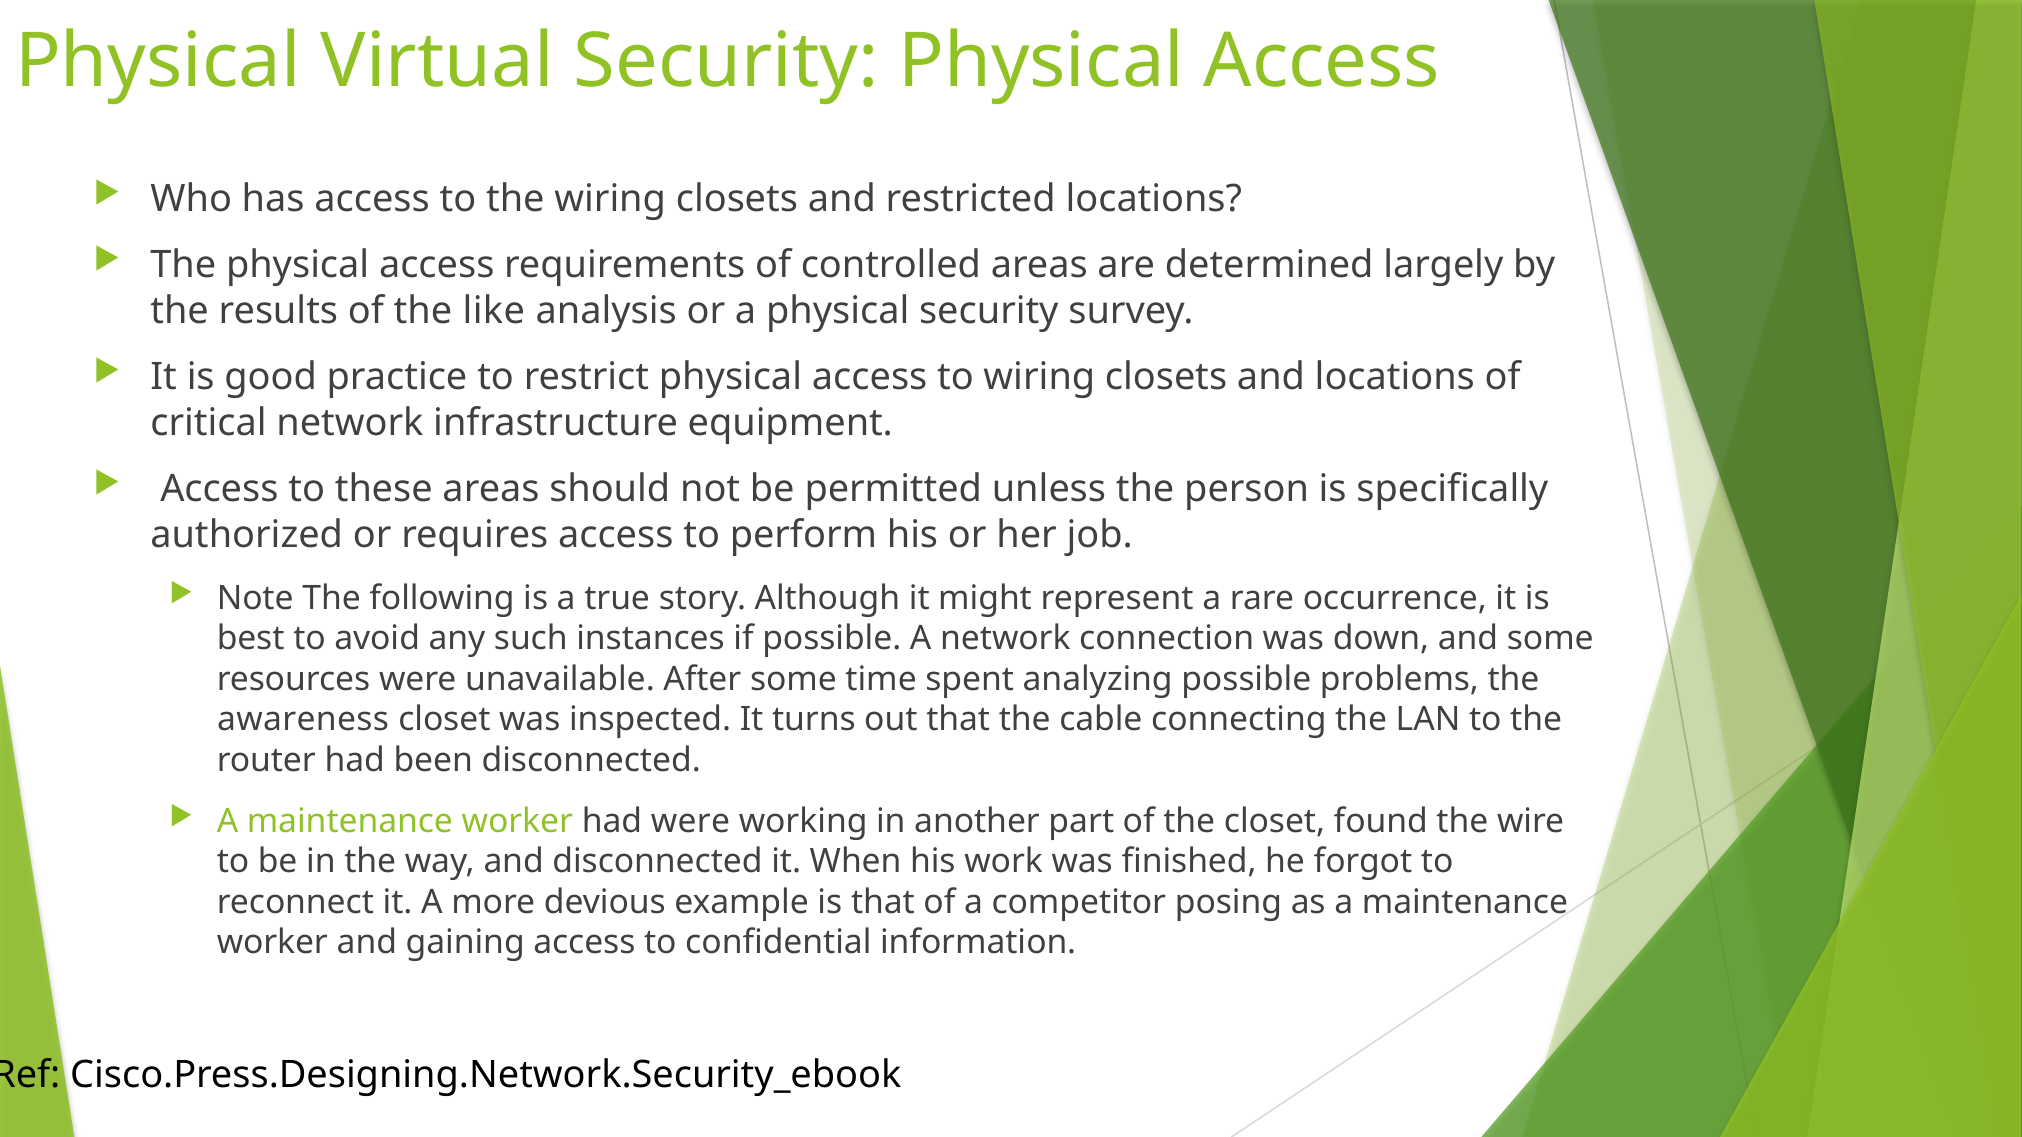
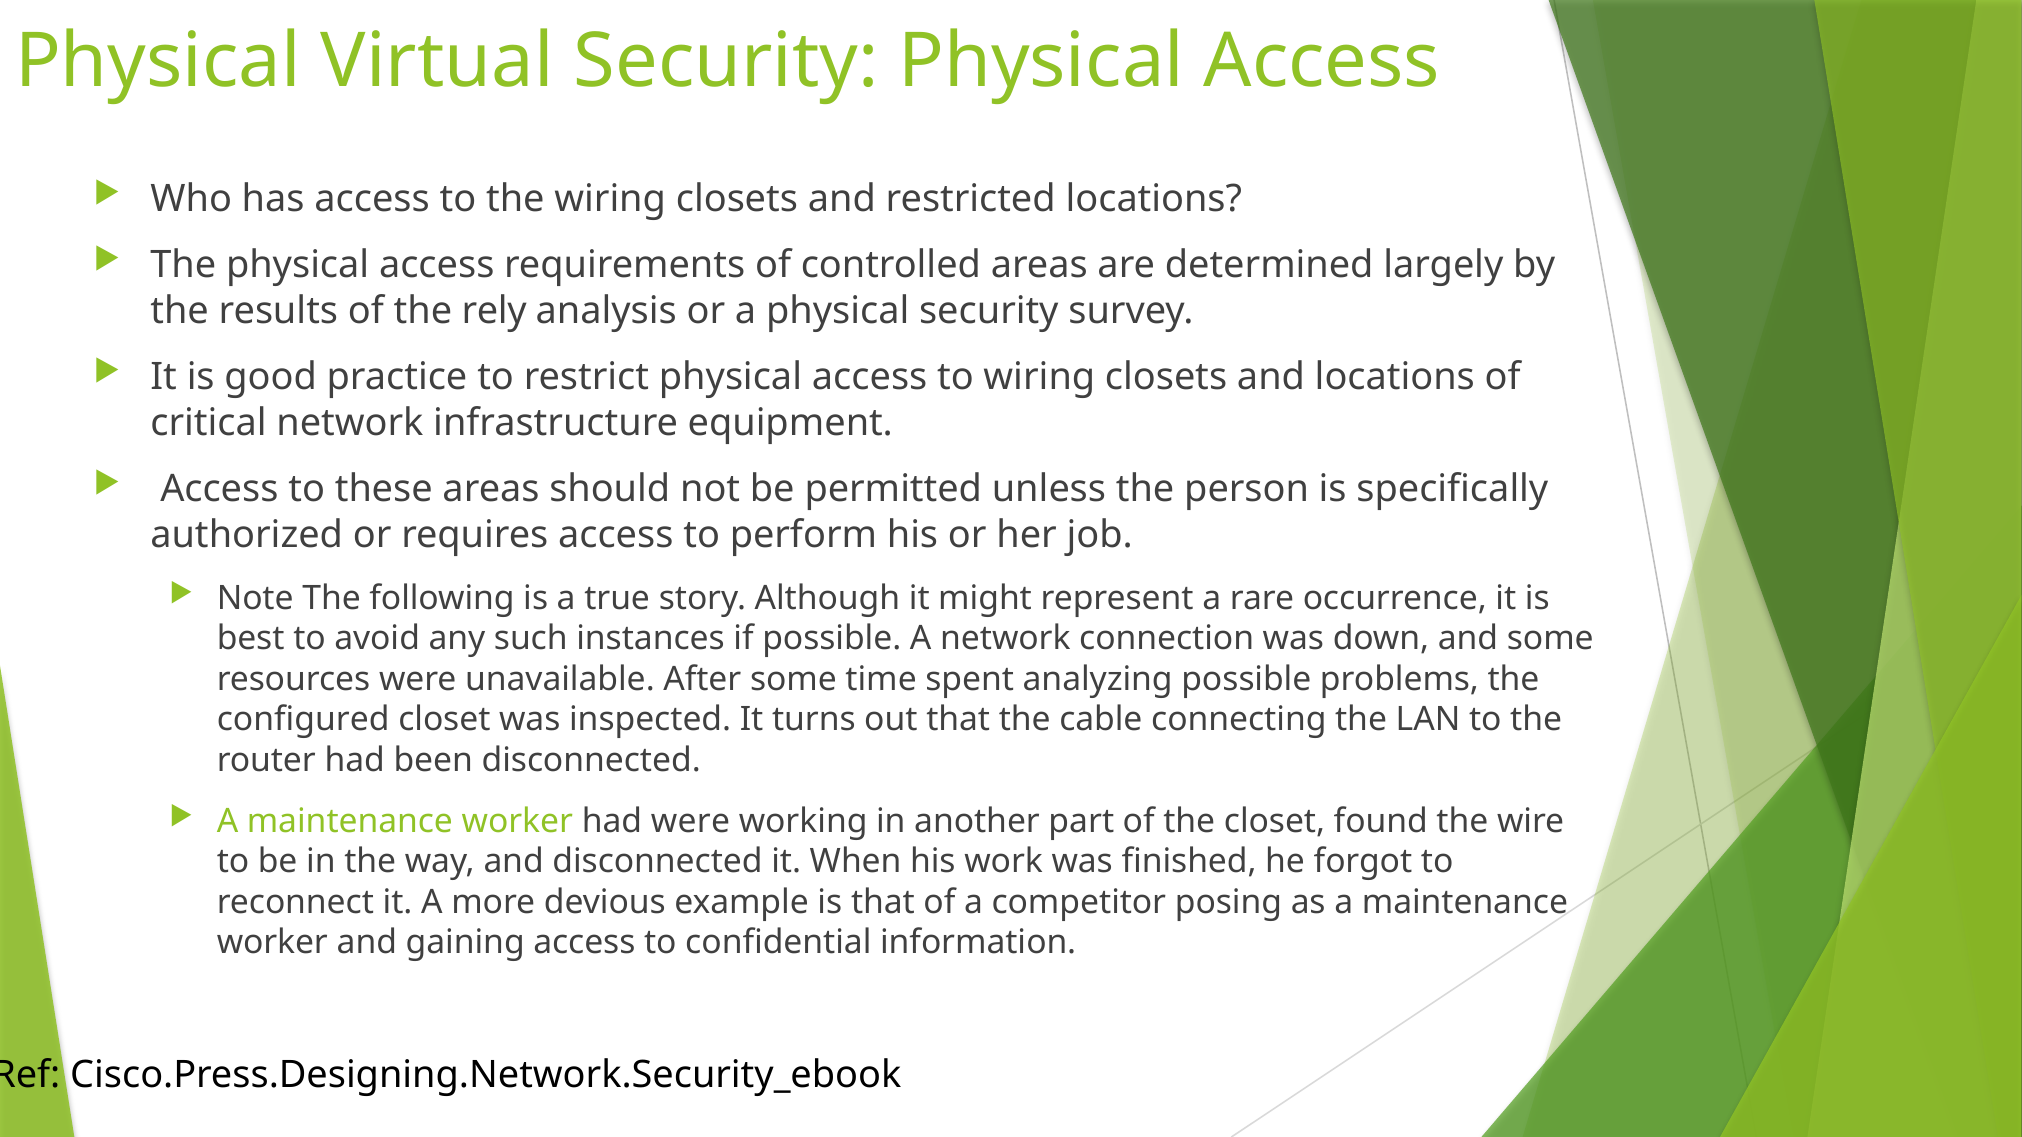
like: like -> rely (494, 311)
awareness: awareness -> configured (303, 720)
